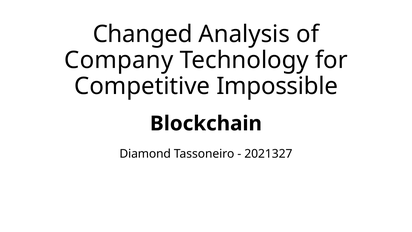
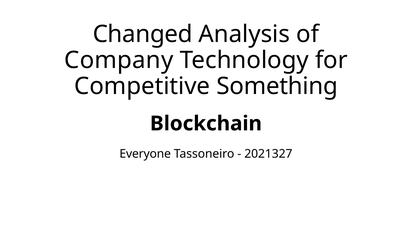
Impossible: Impossible -> Something (277, 86)
Diamond: Diamond -> Everyone (145, 154)
